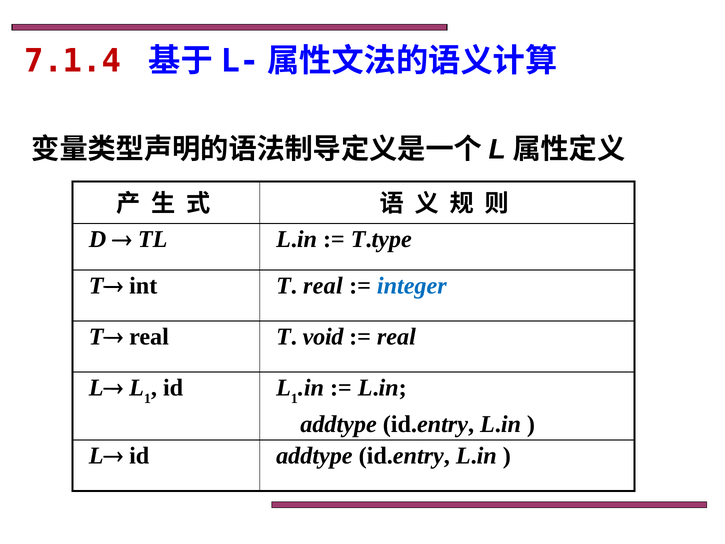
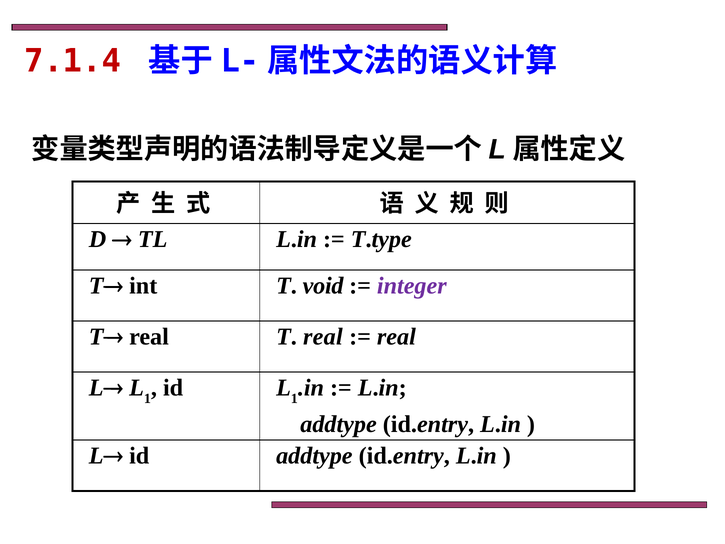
T real: real -> void (323, 286)
integer colour: blue -> purple (412, 286)
T void: void -> real (323, 337)
